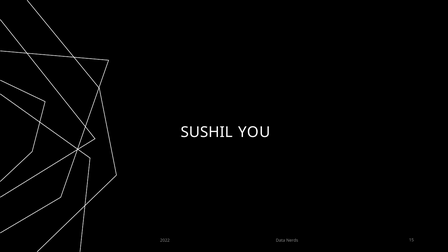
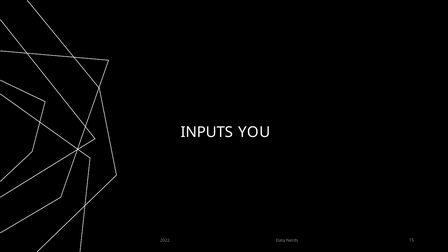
SUSHIL: SUSHIL -> INPUTS (207, 132)
